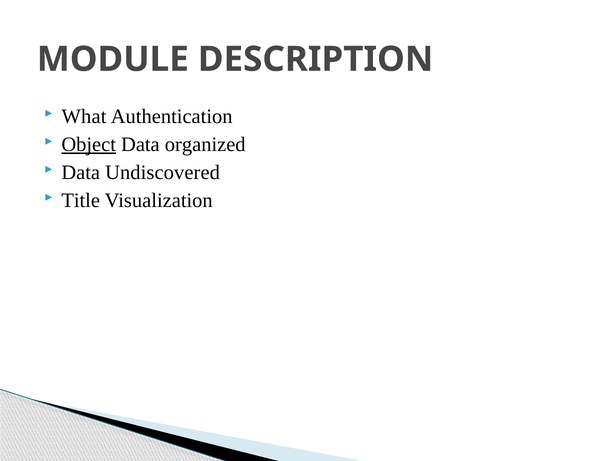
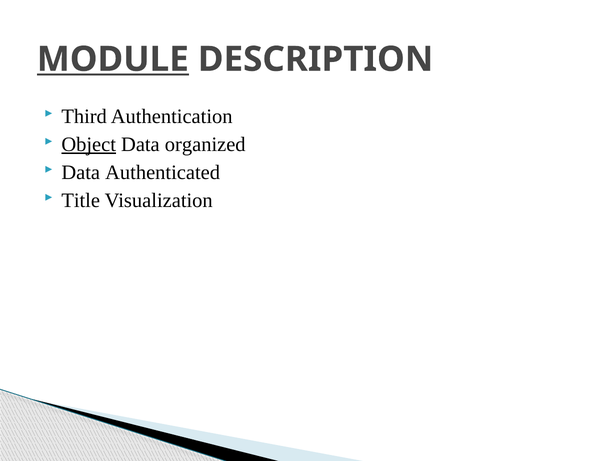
MODULE underline: none -> present (113, 59)
What: What -> Third (84, 116)
Undiscovered: Undiscovered -> Authenticated (163, 172)
